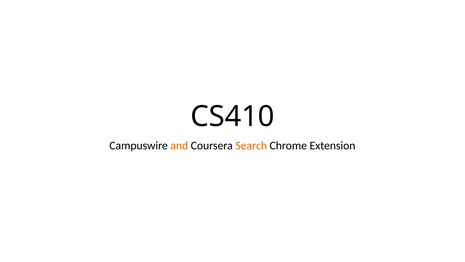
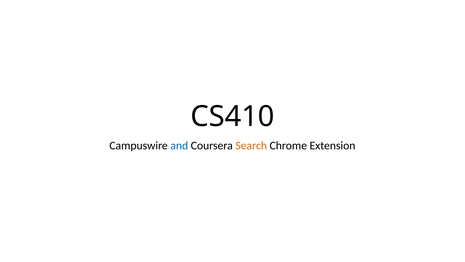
and colour: orange -> blue (179, 145)
